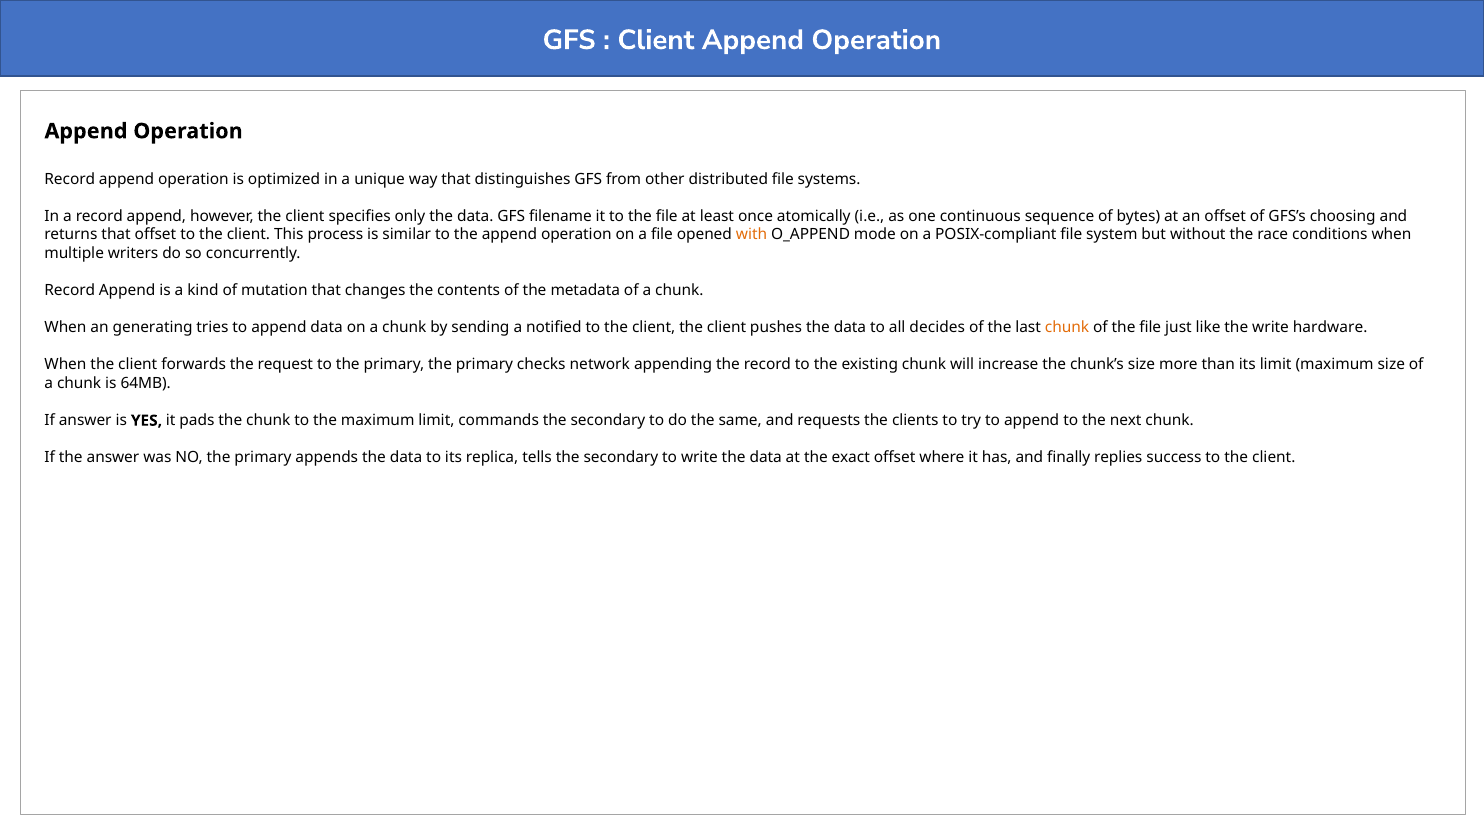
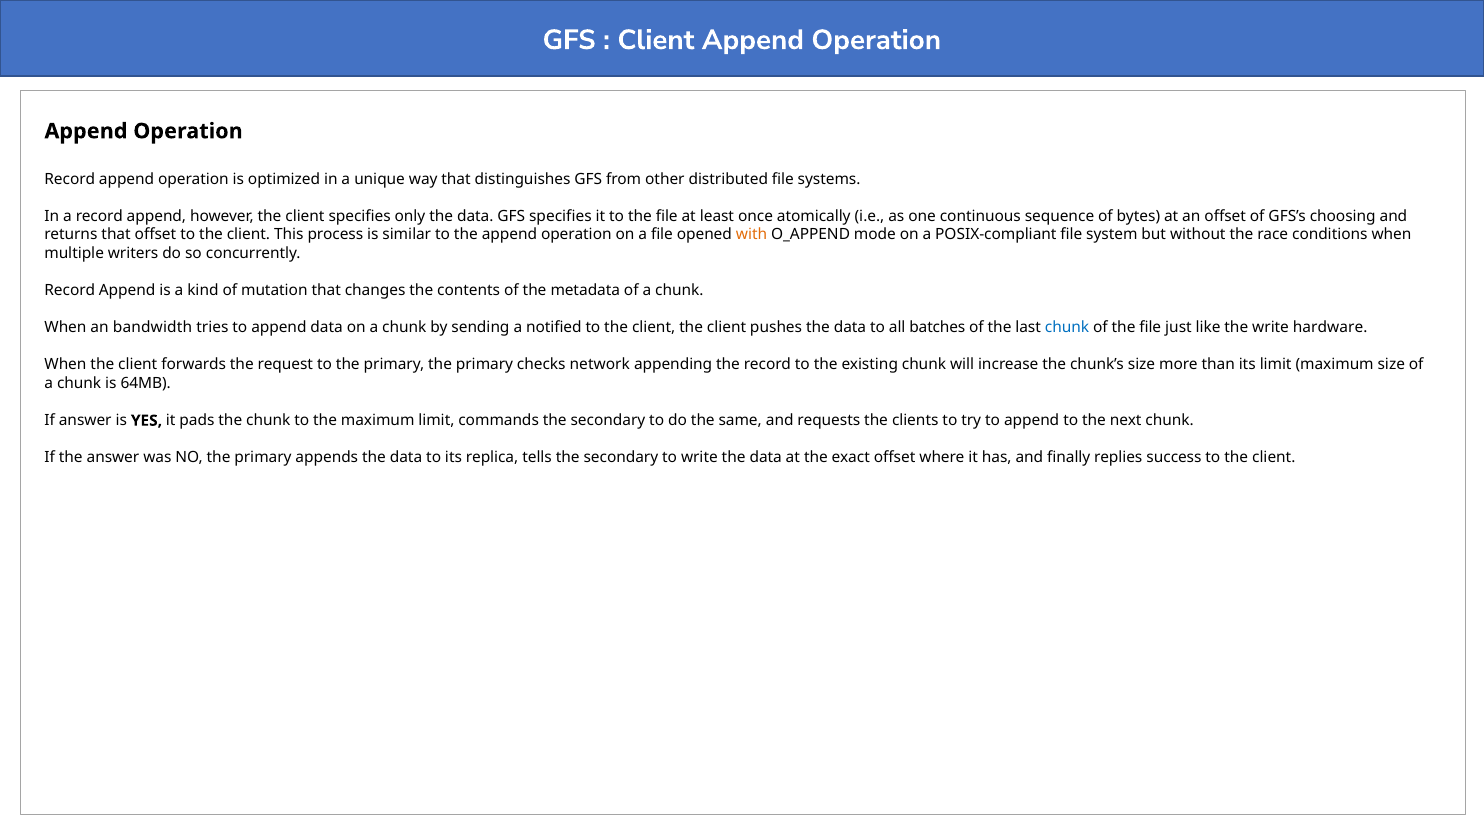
GFS filename: filename -> specifies (560, 216)
generating: generating -> bandwidth (152, 328)
decides: decides -> batches (937, 328)
chunk colour: orange -> blue (1067, 328)
